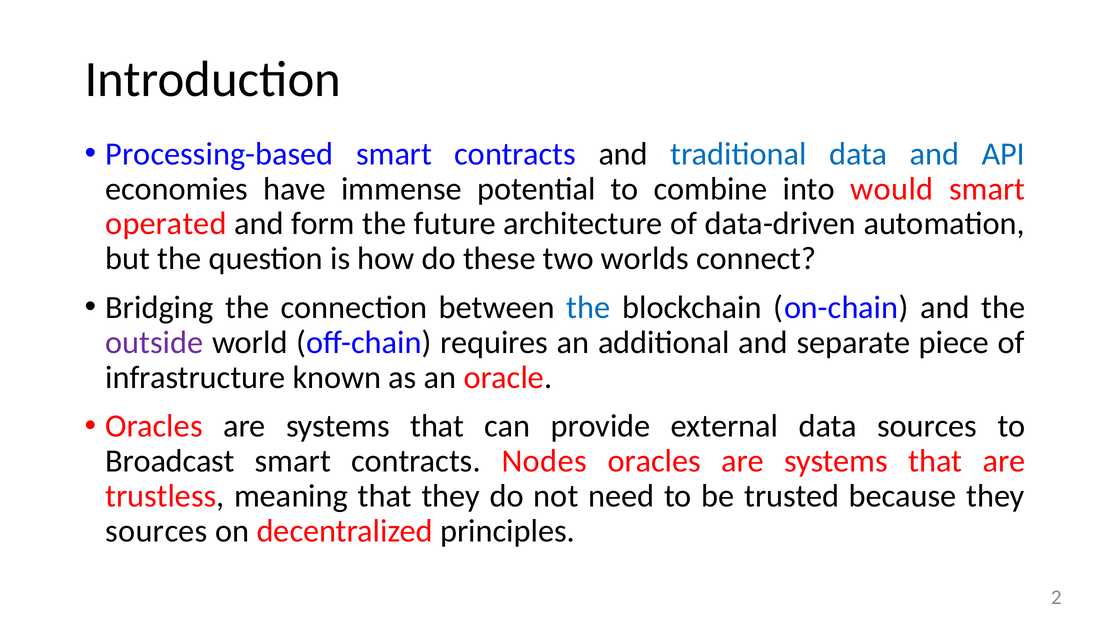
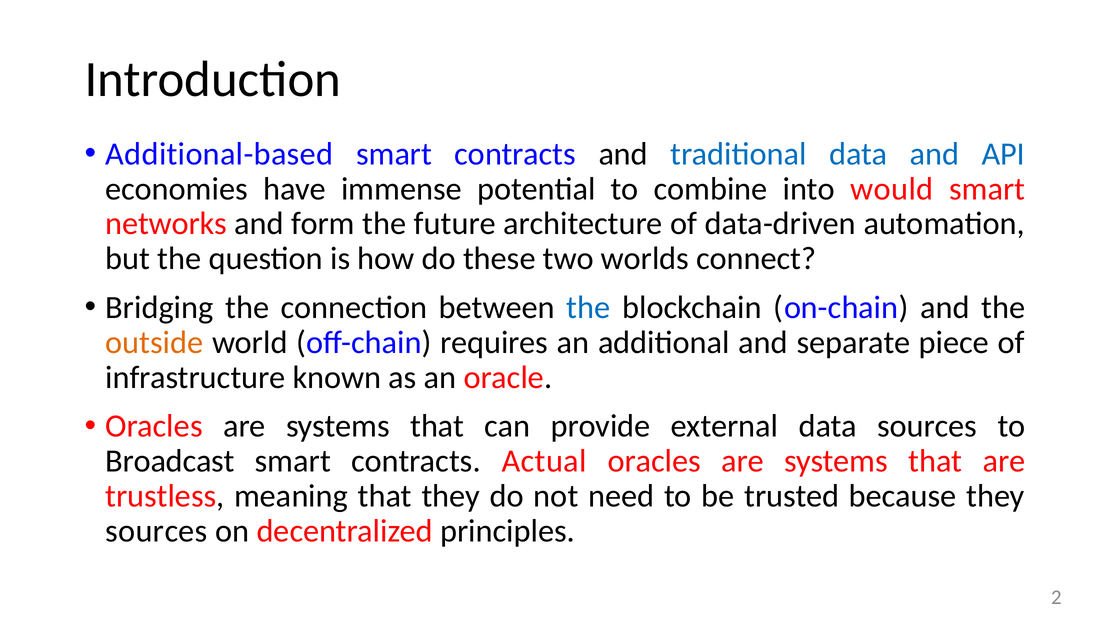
Processing-based: Processing-based -> Additional-based (219, 154)
operated: operated -> networks (166, 224)
outside colour: purple -> orange (154, 342)
Nodes: Nodes -> Actual (544, 461)
